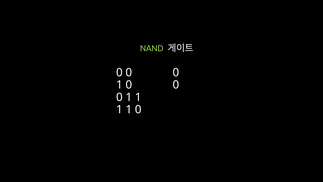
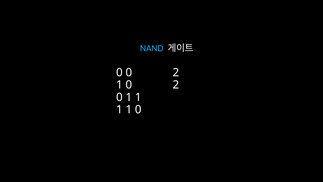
NAND colour: light green -> light blue (152, 48)
0: 0 -> 2 (176, 72)
1 0 0: 0 -> 2 (176, 85)
